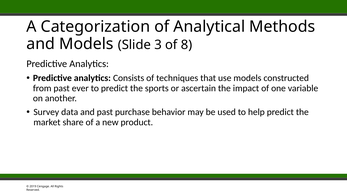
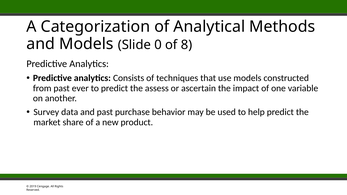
3: 3 -> 0 (158, 45)
sports: sports -> assess (157, 88)
